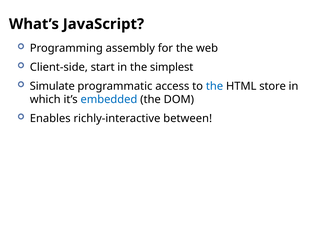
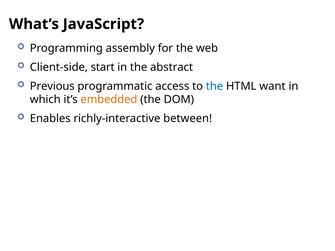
simplest: simplest -> abstract (172, 67)
Simulate: Simulate -> Previous (52, 86)
store: store -> want (272, 86)
embedded colour: blue -> orange (109, 100)
